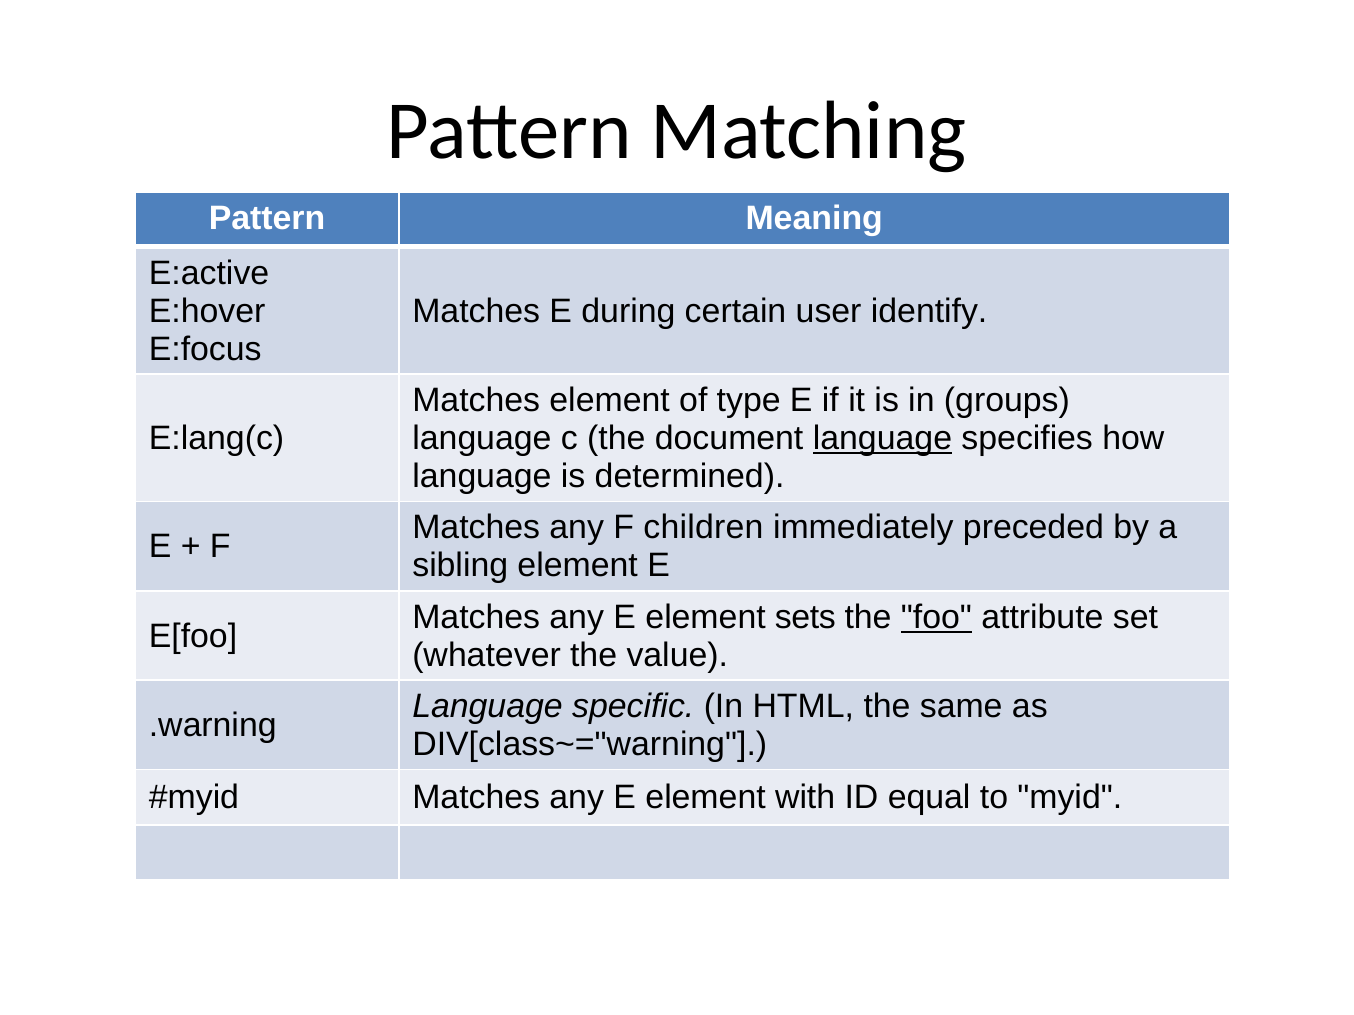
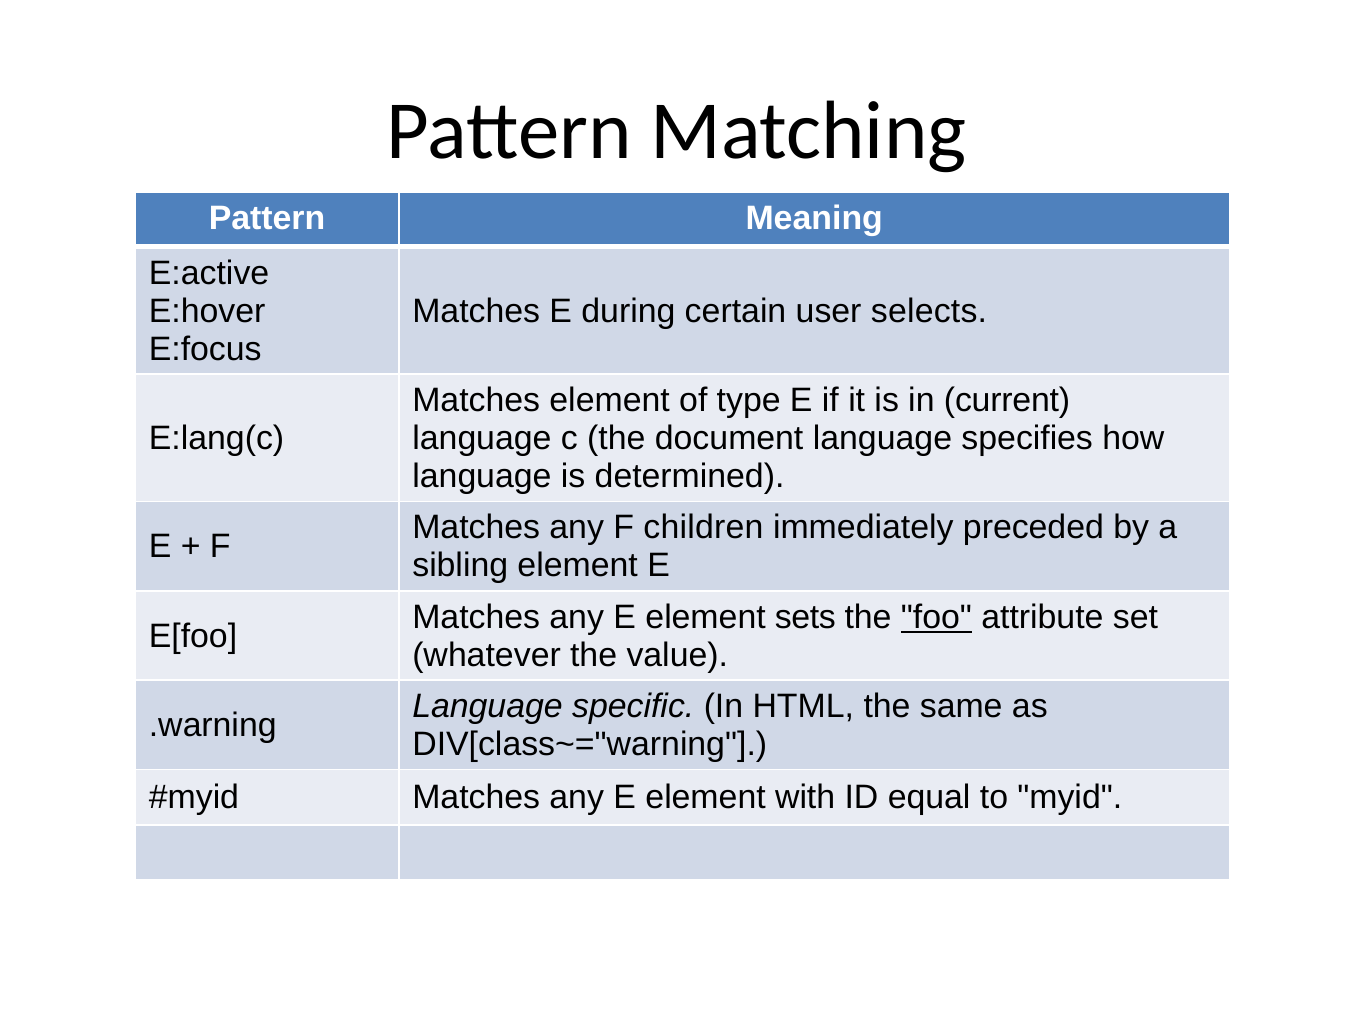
identify: identify -> selects (929, 311)
groups: groups -> current (1007, 401)
language underline: present -> none (882, 439)
